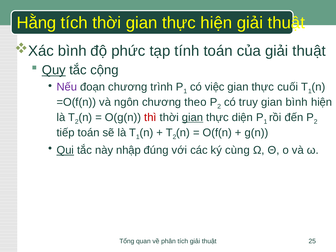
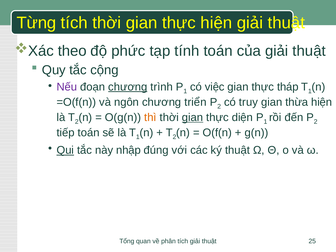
Hằng: Hằng -> Từng (36, 23)
bình: bình -> theo (72, 51)
Quy underline: present -> none (54, 70)
chương underline: none -> present (128, 87)
cuối: cuối -> tháp (288, 87)
theo: theo -> triển (195, 102)
gian bình: bình -> thừa (297, 102)
thì colour: red -> orange (150, 117)
ký cùng: cùng -> thuật (238, 150)
